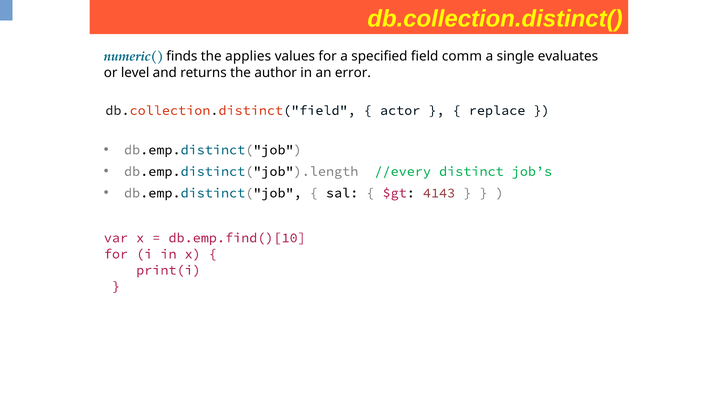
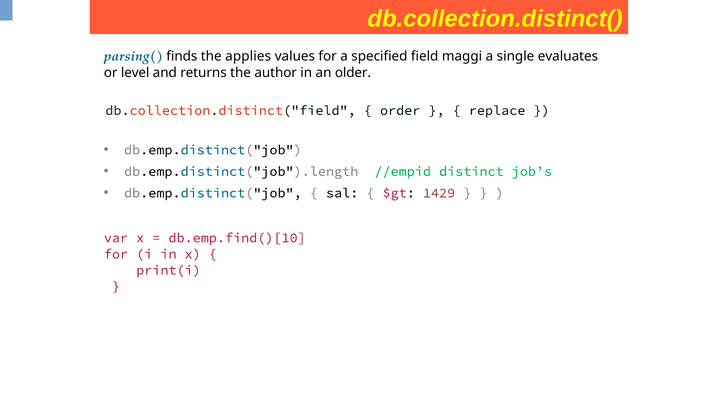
numeric(: numeric( -> parsing( (134, 57)
comm: comm -> maggi (462, 57)
error: error -> older (353, 73)
actor: actor -> order (400, 110)
//every: //every -> //empid (403, 171)
4143: 4143 -> 1429 (439, 193)
